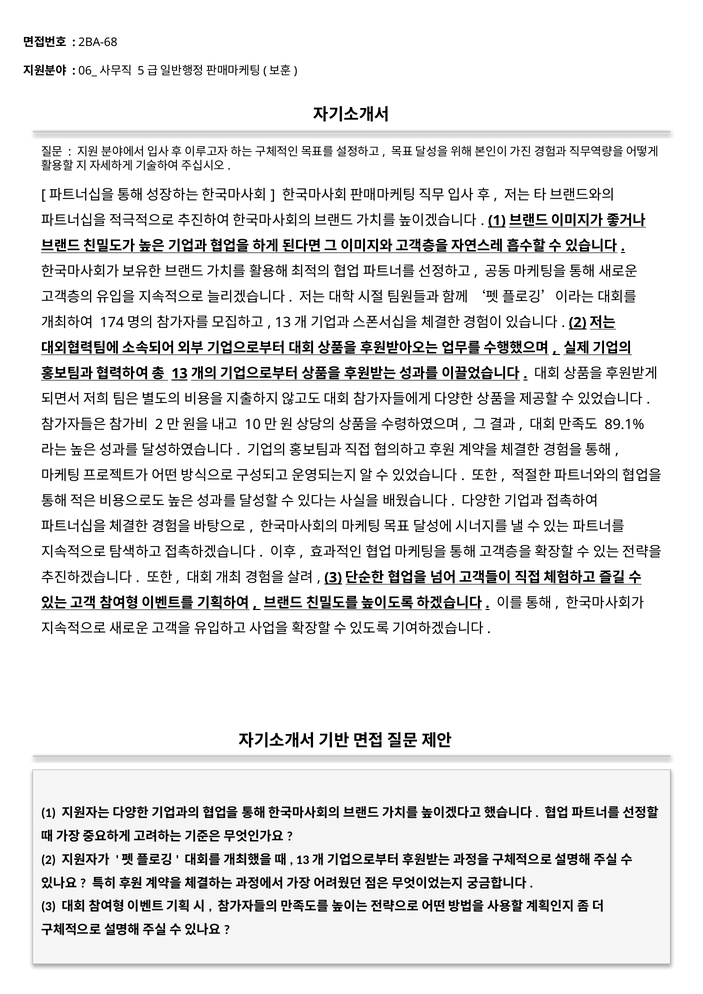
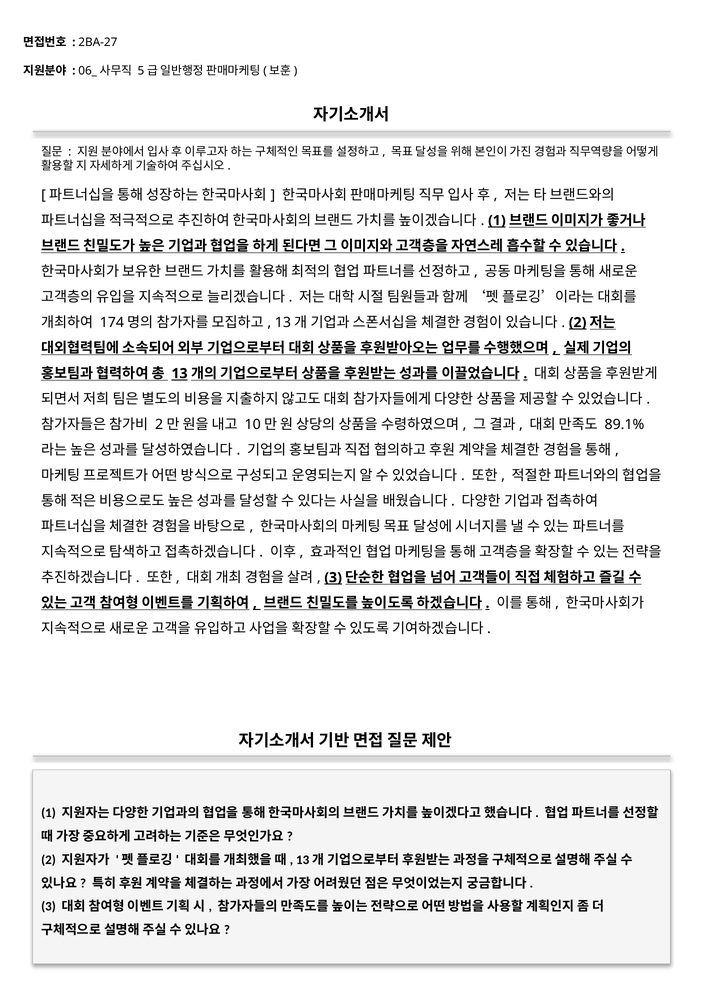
2BA-68: 2BA-68 -> 2BA-27 (98, 42)
